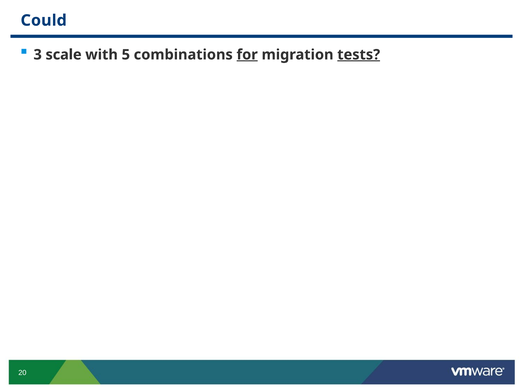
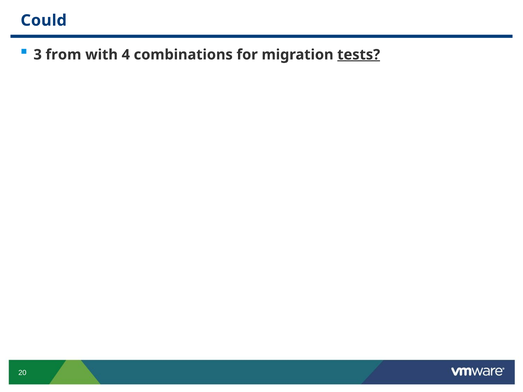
scale: scale -> from (63, 55)
5: 5 -> 4 (126, 55)
for underline: present -> none (247, 55)
